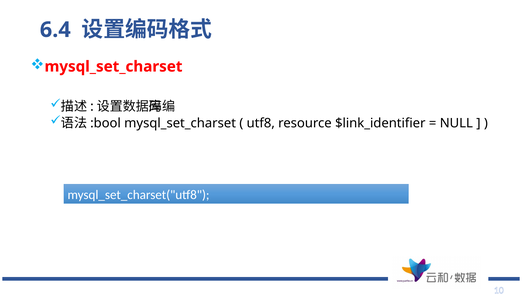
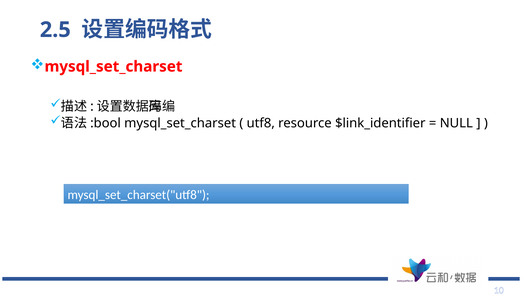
6.4: 6.4 -> 2.5 (55, 30)
